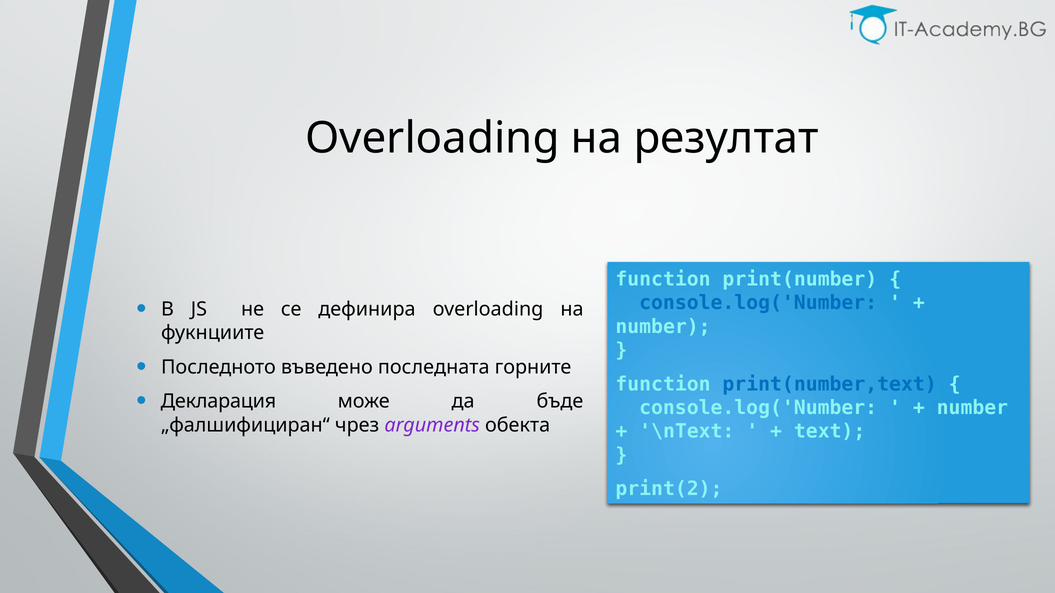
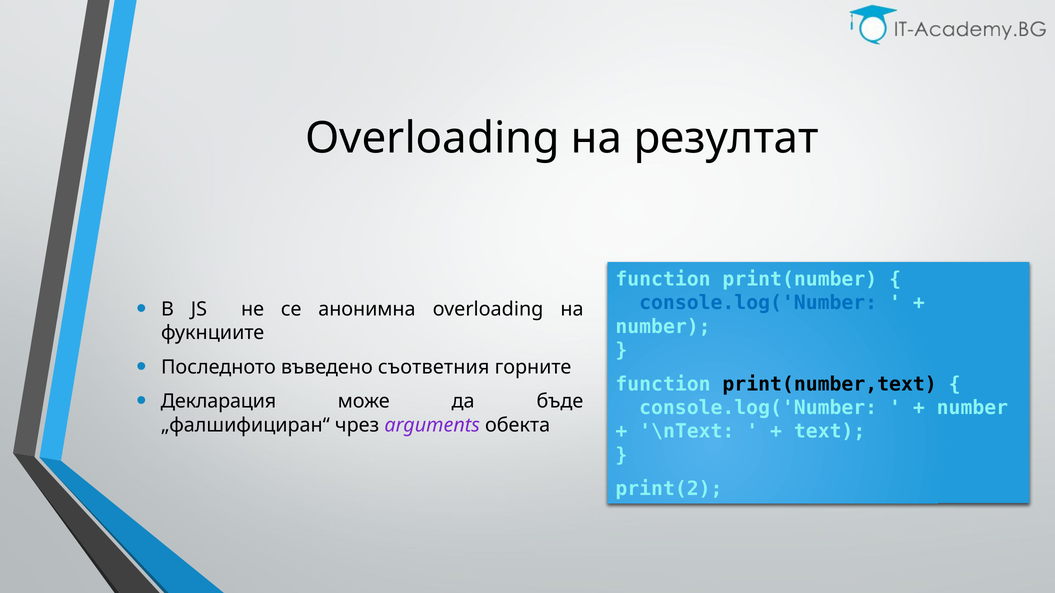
дефинира: дефинира -> анонимна (367, 309)
последната: последната -> съответния (434, 367)
print(number,text colour: blue -> black (830, 384)
